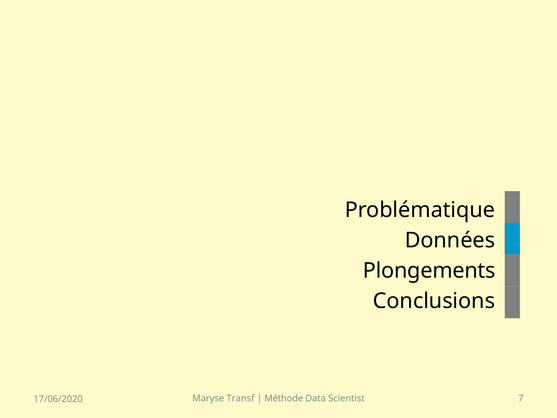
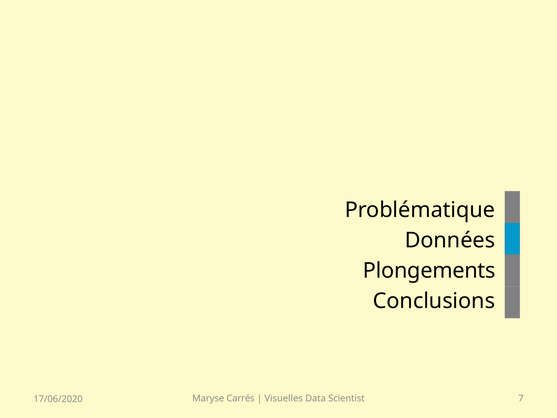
Transf: Transf -> Carrés (241, 398)
Méthode: Méthode -> Visuelles (284, 398)
